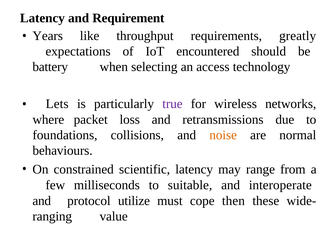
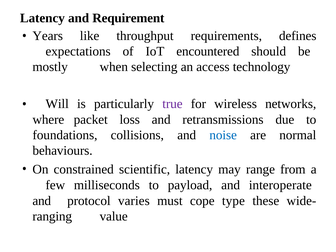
greatly: greatly -> defines (298, 36)
battery: battery -> mostly (50, 67)
Lets: Lets -> Will (57, 104)
noise colour: orange -> blue (223, 135)
suitable: suitable -> payload (190, 185)
utilize: utilize -> varies (134, 201)
then: then -> type (233, 201)
